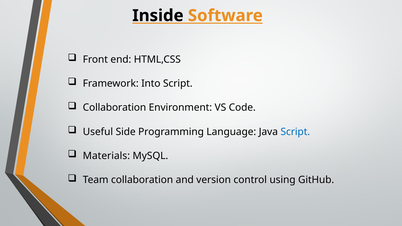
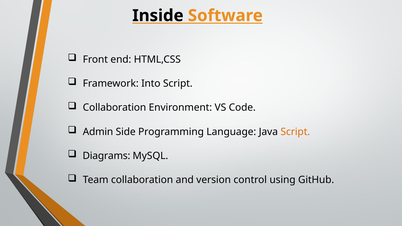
Useful: Useful -> Admin (98, 132)
Script colour: blue -> orange (295, 132)
Materials: Materials -> Diagrams (106, 156)
